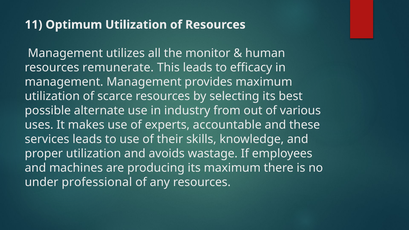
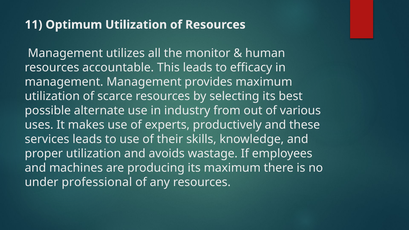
remunerate: remunerate -> accountable (118, 68)
accountable: accountable -> productively (227, 125)
